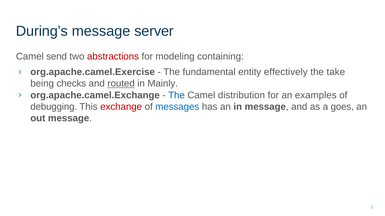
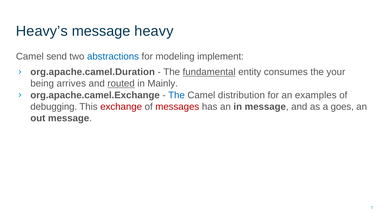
During’s: During’s -> Heavy’s (42, 31)
server: server -> heavy (154, 31)
abstractions colour: red -> blue (113, 57)
containing: containing -> implement (221, 57)
org.apache.camel.Exercise: org.apache.camel.Exercise -> org.apache.camel.Duration (93, 72)
fundamental underline: none -> present (209, 72)
effectively: effectively -> consumes (286, 72)
take: take -> your (336, 72)
checks: checks -> arrives (71, 84)
messages colour: blue -> red (177, 107)
